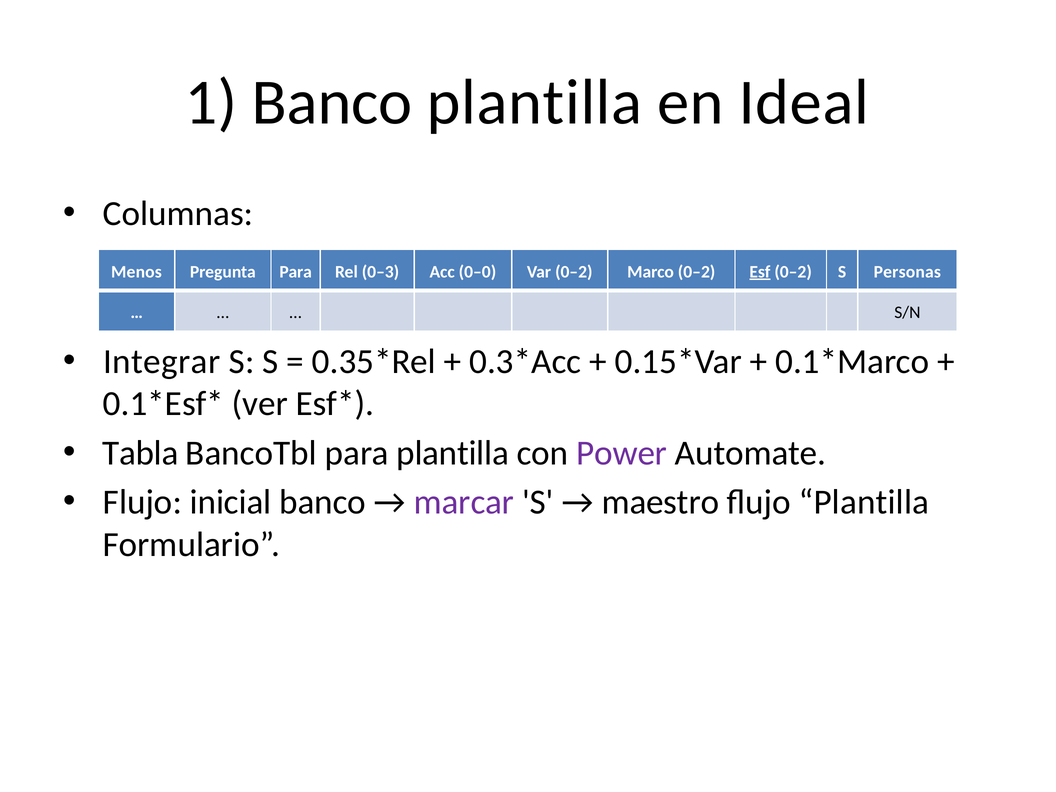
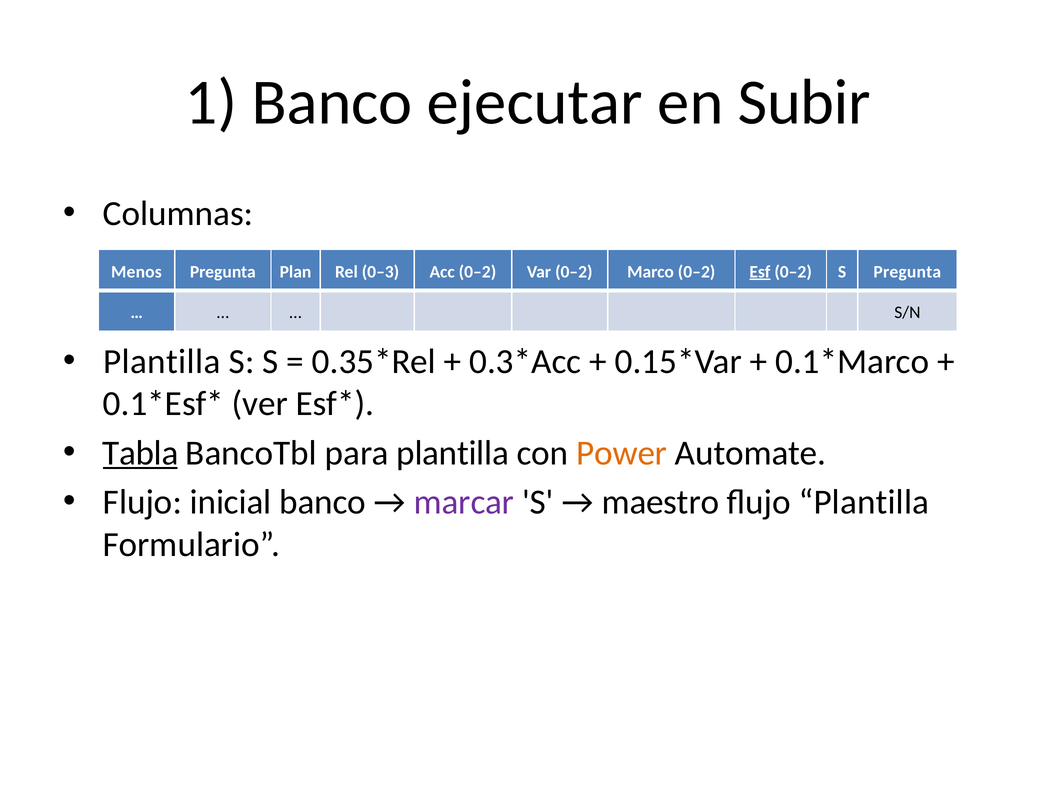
Banco plantilla: plantilla -> ejecutar (535, 102)
Ideal: Ideal -> Subir (804, 102)
Pregunta Para: Para -> Plan (296, 272)
Acc 0–0: 0–0 -> 0–2 (477, 272)
S Personas: Personas -> Pregunta (907, 272)
Integrar: Integrar -> Plantilla (162, 361)
Tabla underline: none -> present (140, 453)
Power colour: purple -> orange (622, 453)
